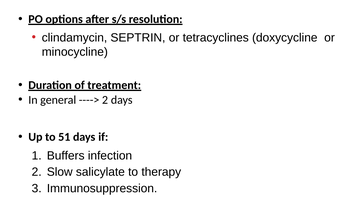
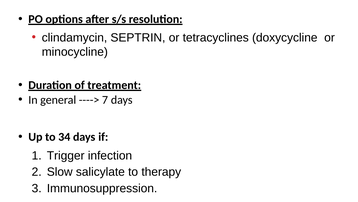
2: 2 -> 7 (105, 100)
51: 51 -> 34 (64, 137)
Buffers: Buffers -> Trigger (66, 155)
